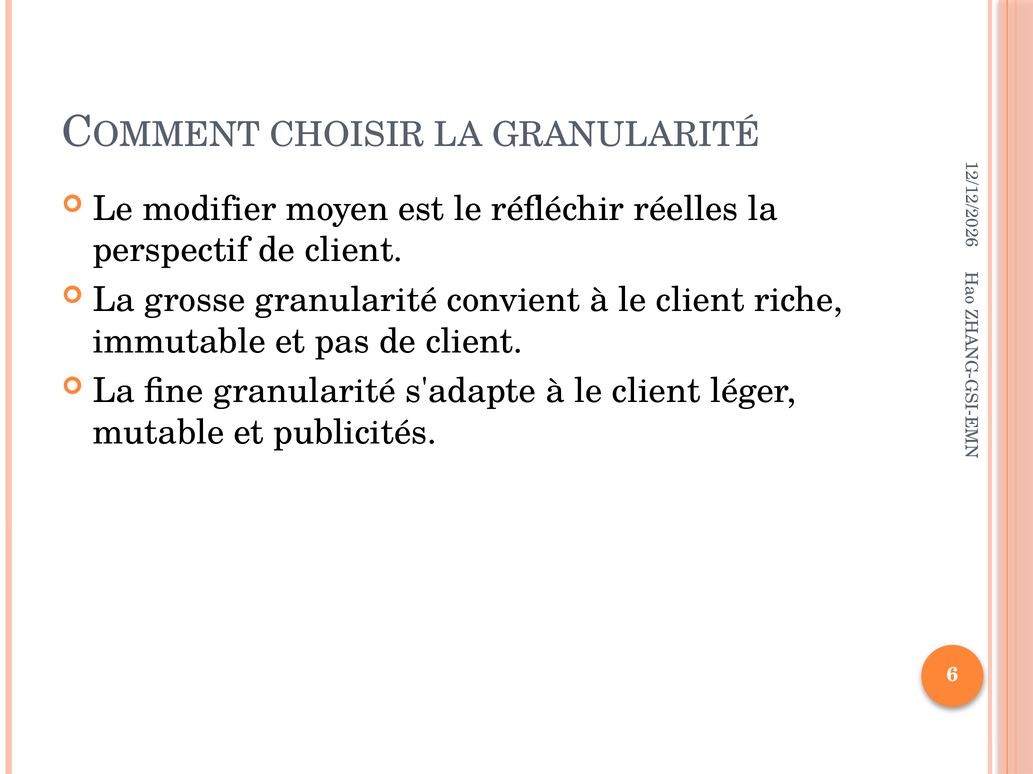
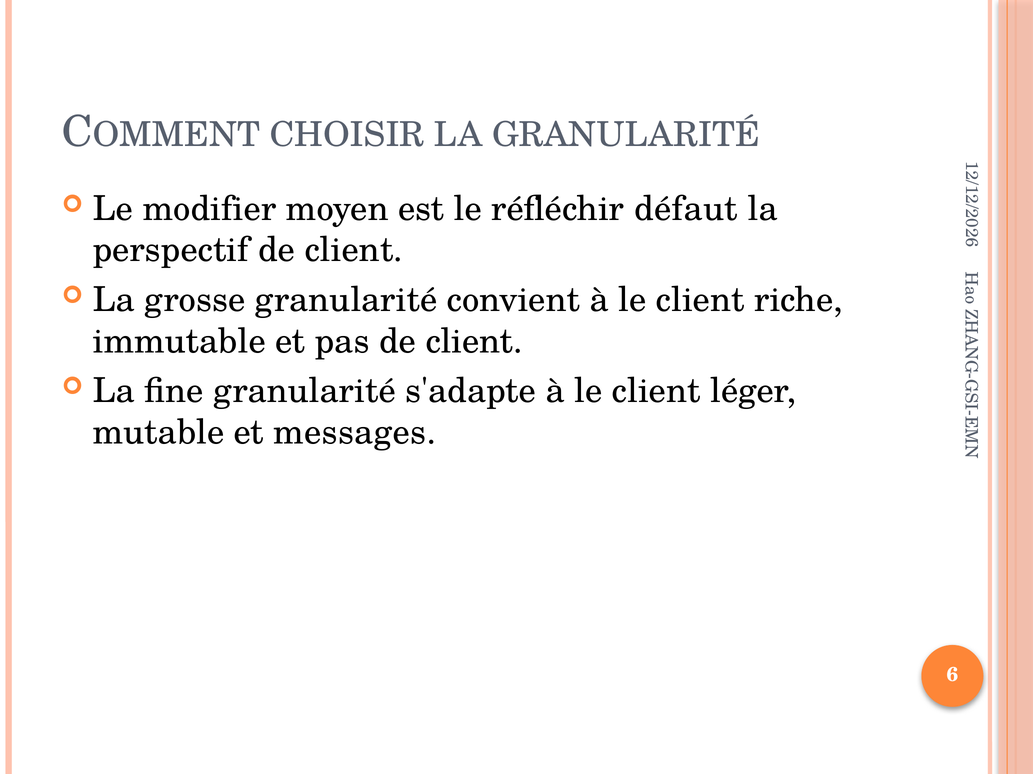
réelles: réelles -> défaut (686, 209)
publicités: publicités -> messages (355, 433)
